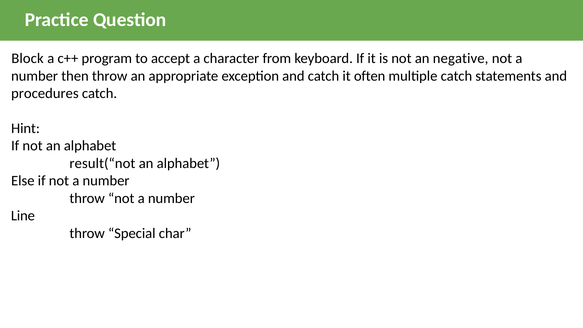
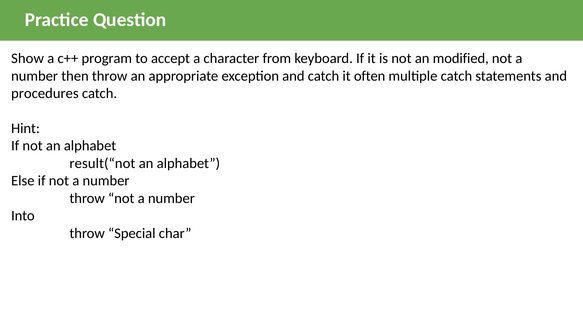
Block: Block -> Show (28, 58)
negative: negative -> modified (461, 58)
Line: Line -> Into (23, 216)
